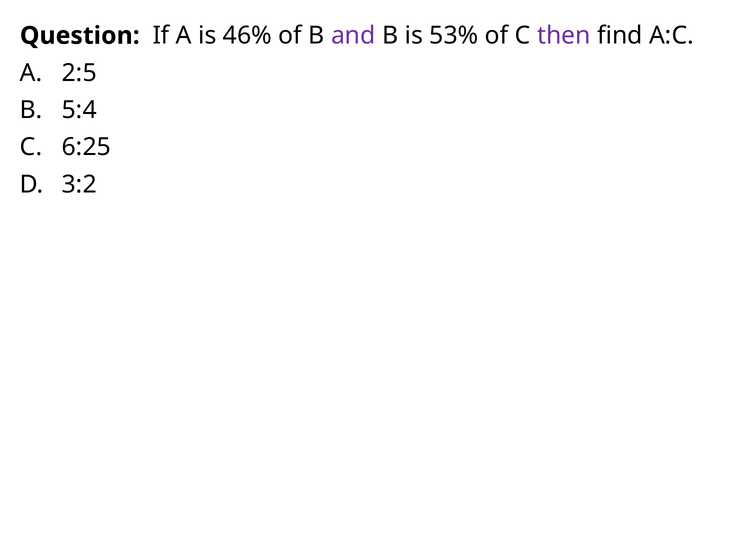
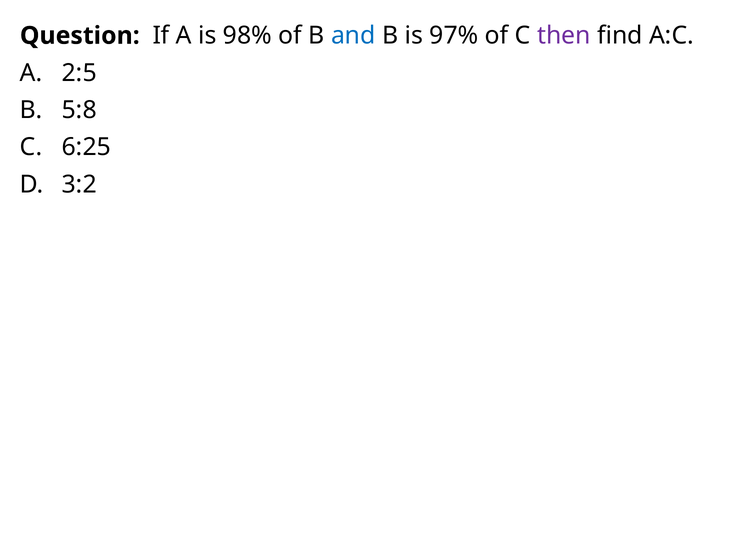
46%: 46% -> 98% (247, 36)
and colour: purple -> blue (353, 36)
53%: 53% -> 97% (454, 36)
5:4: 5:4 -> 5:8 (79, 110)
